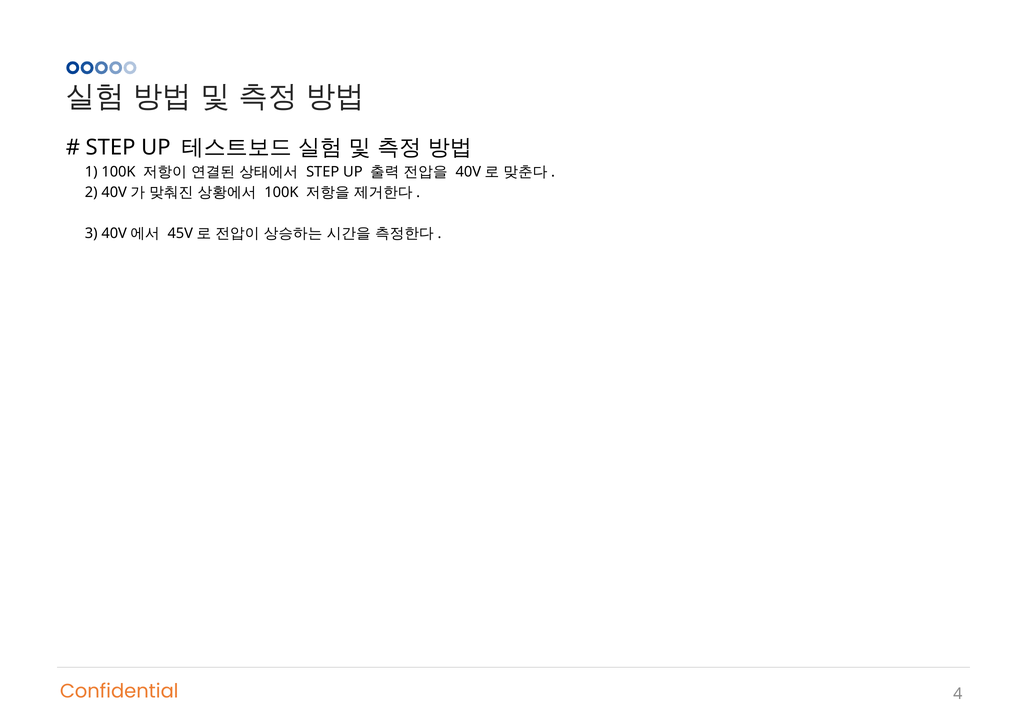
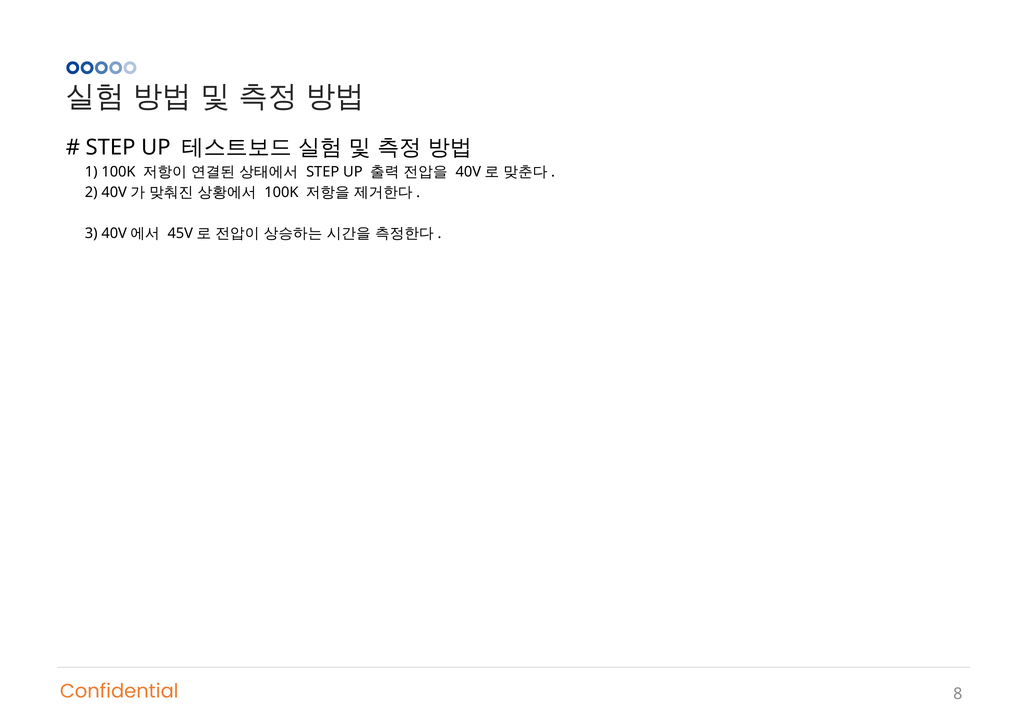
4: 4 -> 8 (958, 694)
